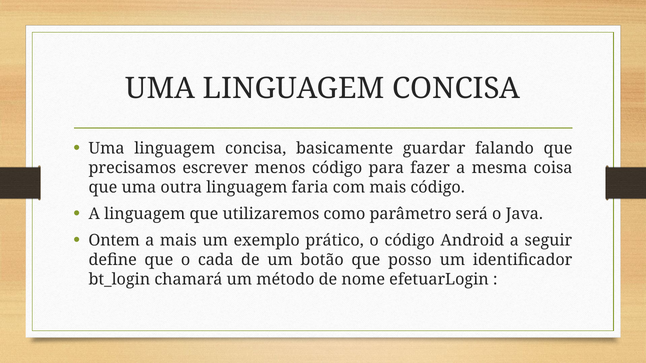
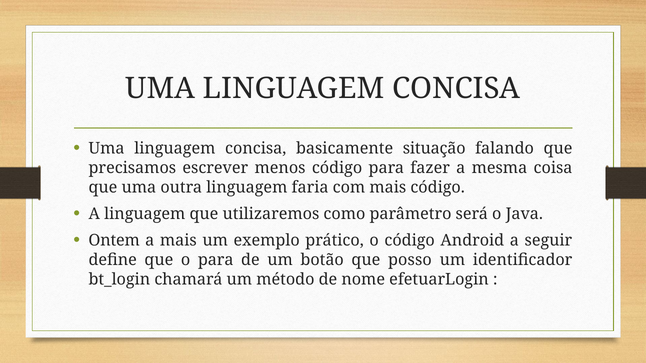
guardar: guardar -> situação (434, 149)
o cada: cada -> para (216, 260)
